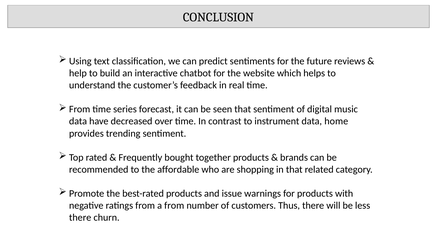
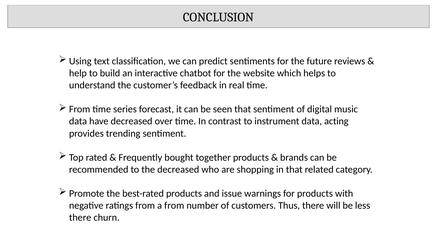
home: home -> acting (336, 121)
the affordable: affordable -> decreased (178, 169)
